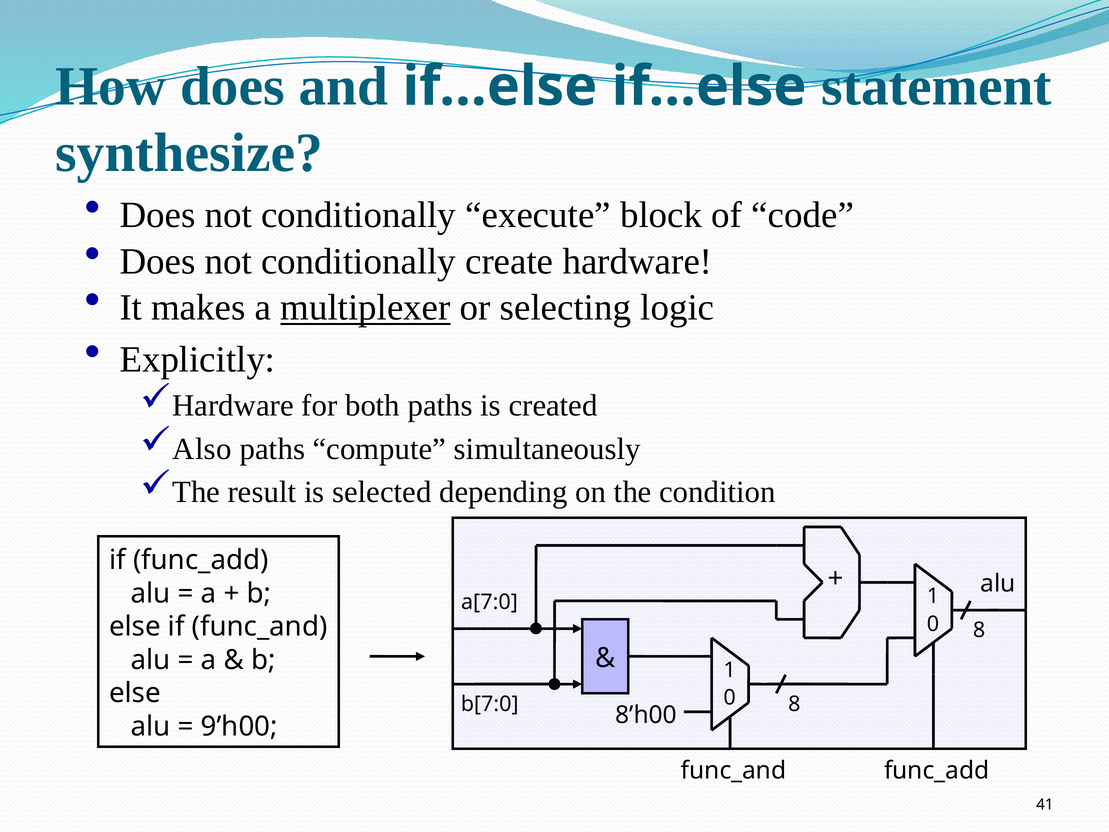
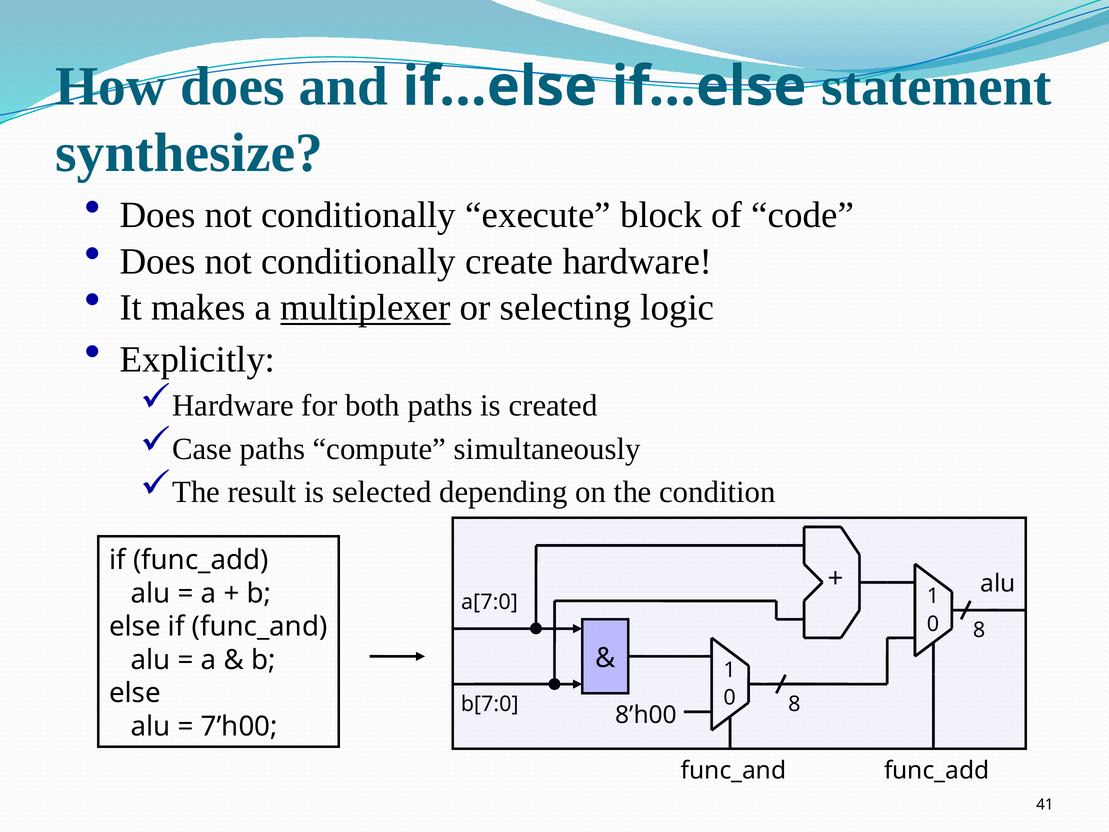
Also: Also -> Case (202, 449)
9’h00: 9’h00 -> 7’h00 (239, 726)
